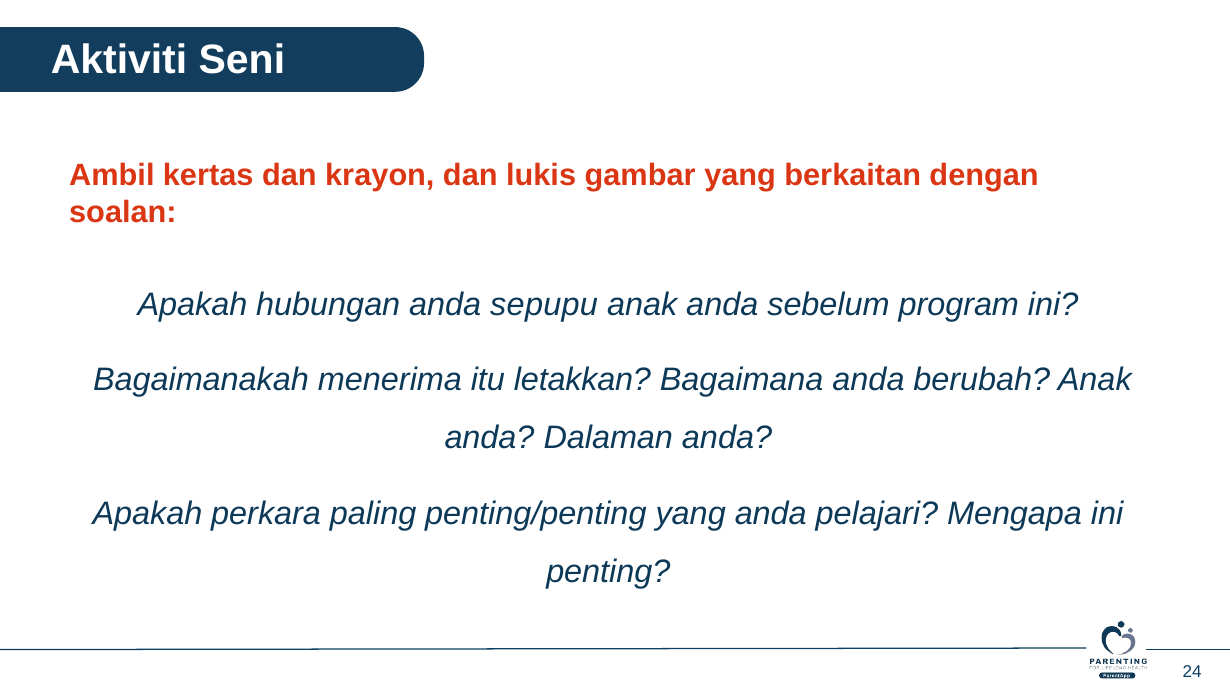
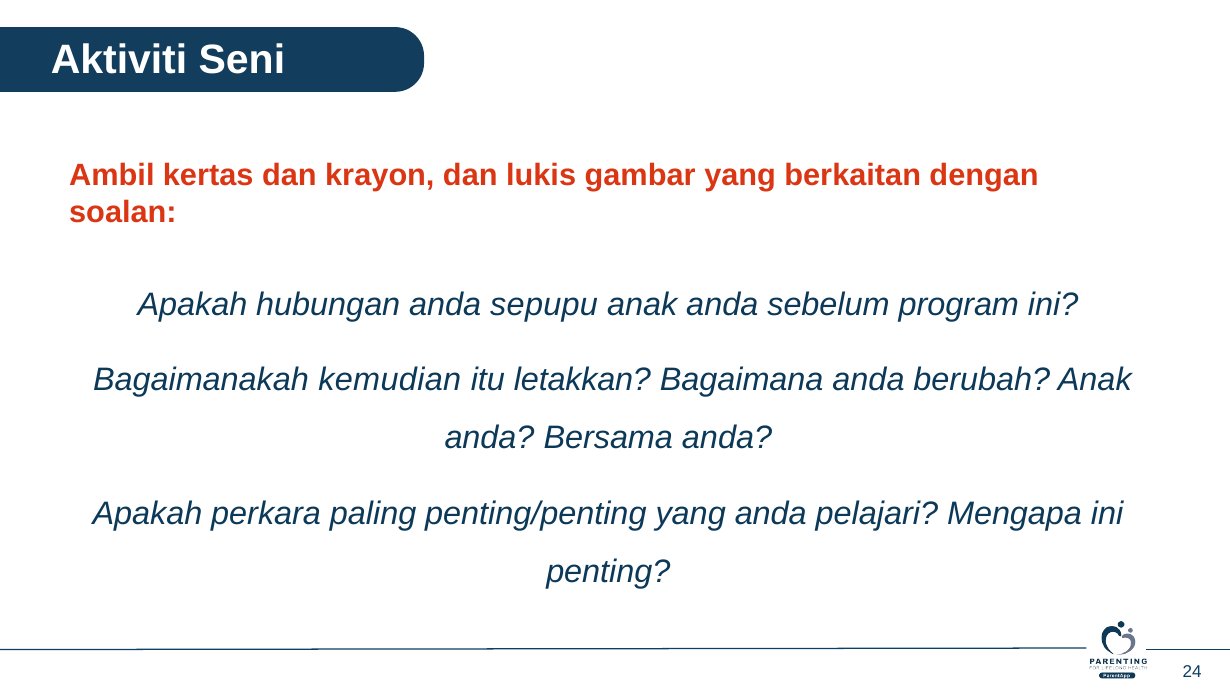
menerima: menerima -> kemudian (390, 380)
Dalaman: Dalaman -> Bersama (608, 438)
